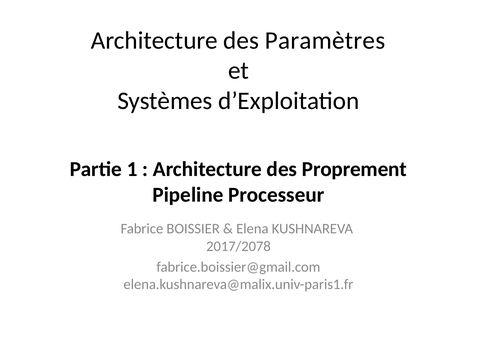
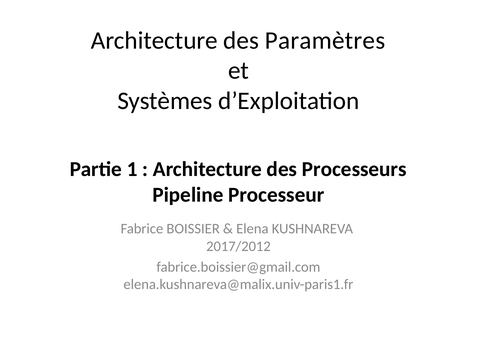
Proprement: Proprement -> Processeurs (354, 169)
2017/2078: 2017/2078 -> 2017/2012 (238, 246)
